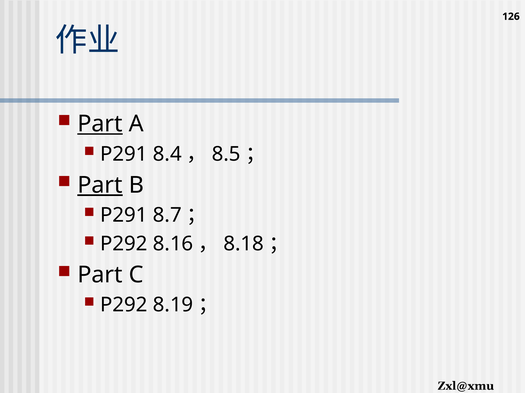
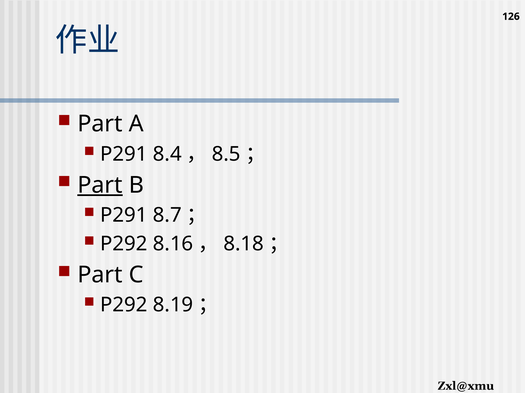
Part underline: present -> none (100, 124)
